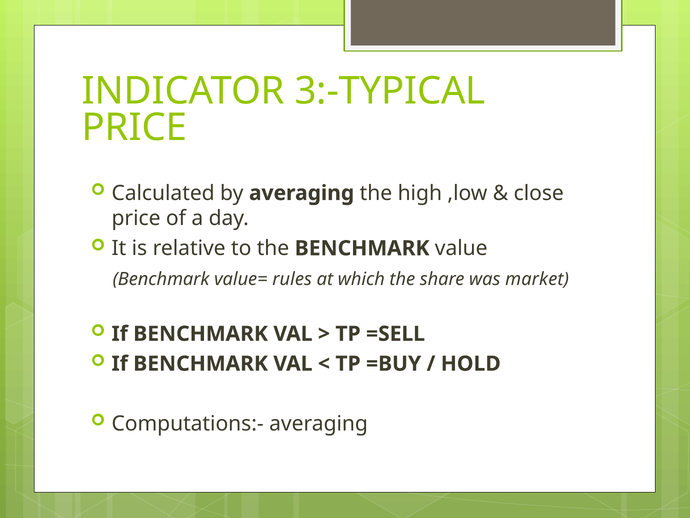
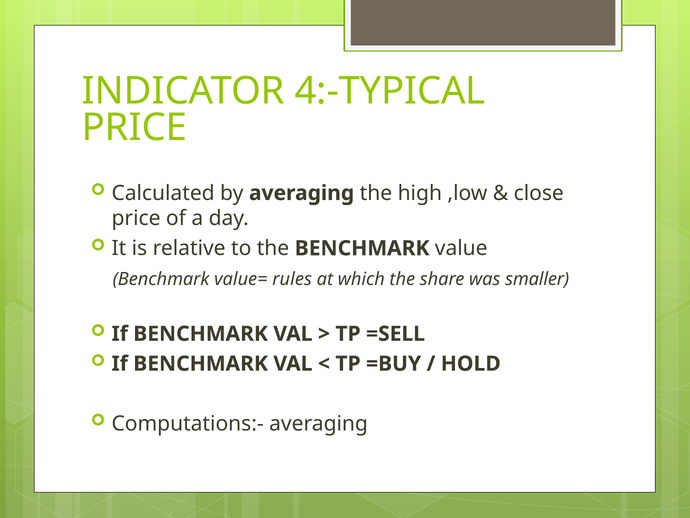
3:-TYPICAL: 3:-TYPICAL -> 4:-TYPICAL (390, 91)
market: market -> smaller (537, 279)
